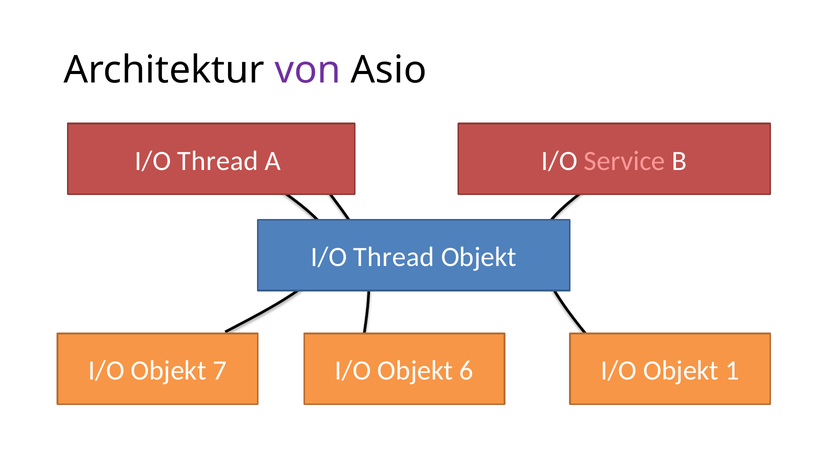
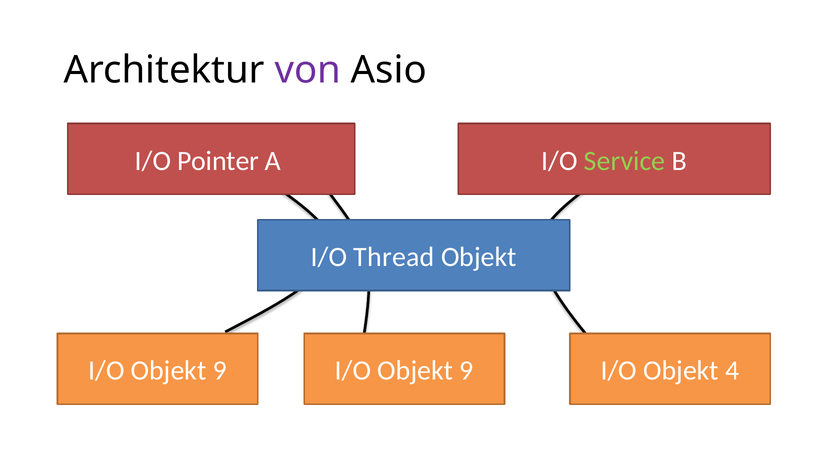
Thread: Thread -> Pointer (218, 161)
Service colour: pink -> light green (625, 161)
7: 7 -> 9 (220, 371)
6: 6 -> 9 (466, 371)
1: 1 -> 4 (732, 371)
